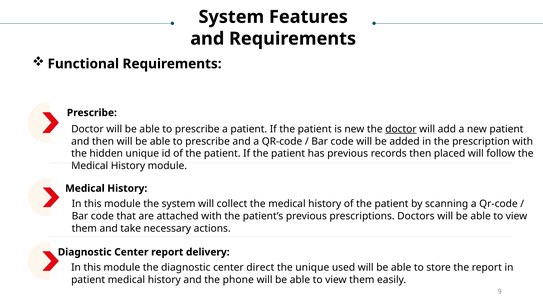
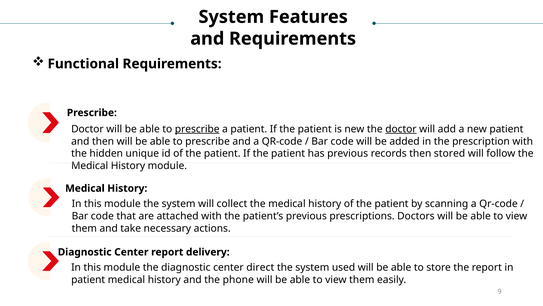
prescribe underline: none -> present (197, 129)
placed: placed -> stored (450, 153)
unique: unique -> system (312, 267)
